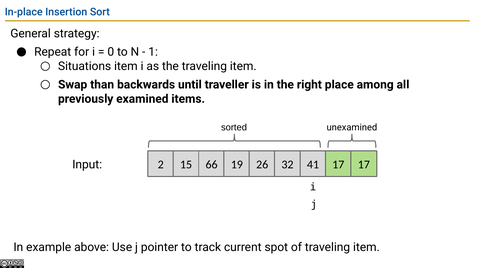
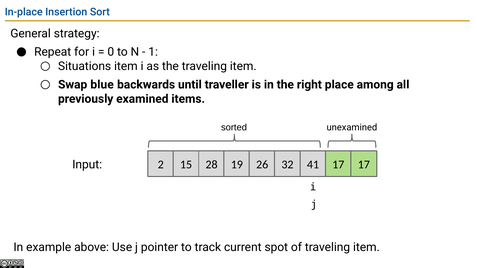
than: than -> blue (102, 85)
66: 66 -> 28 (212, 165)
